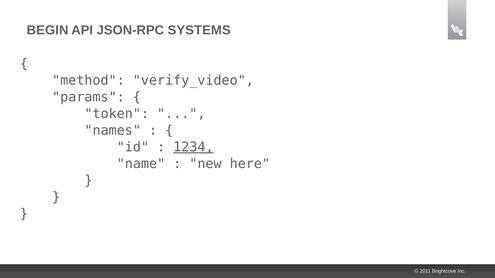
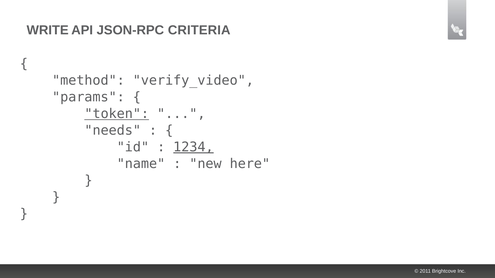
BEGIN: BEGIN -> WRITE (48, 30)
SYSTEMS: SYSTEMS -> CRITERIA (199, 30)
token underline: none -> present (117, 114)
names: names -> needs (113, 131)
